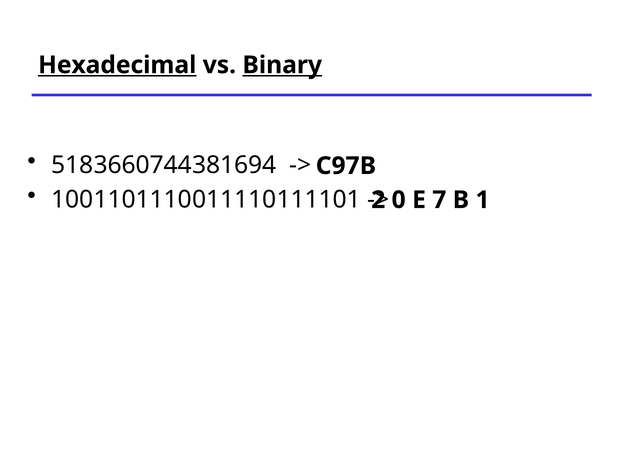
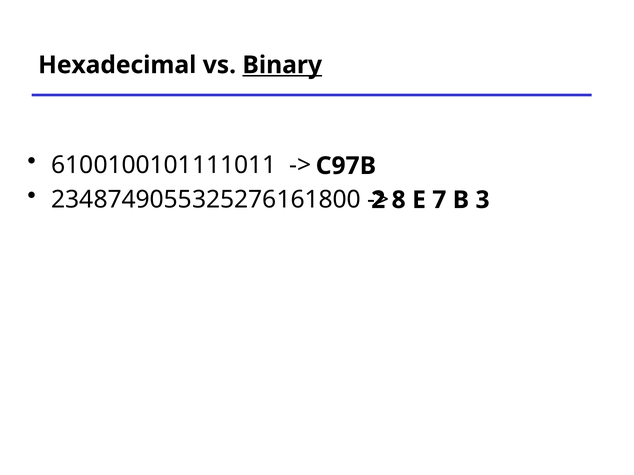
Hexadecimal underline: present -> none (117, 65)
5183660744381694: 5183660744381694 -> 6100100101111011 (164, 165)
1001101110011110111101: 1001101110011110111101 -> 2348749055325276161800 (206, 200)
0: 0 -> 8 (399, 200)
1: 1 -> 3 (483, 200)
